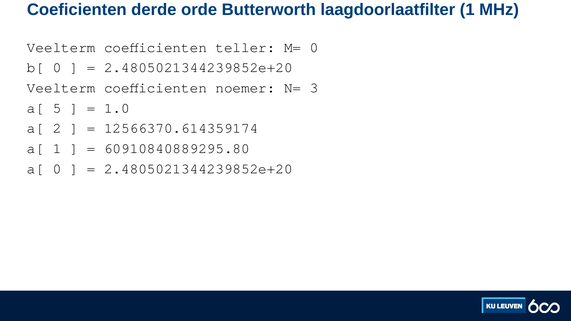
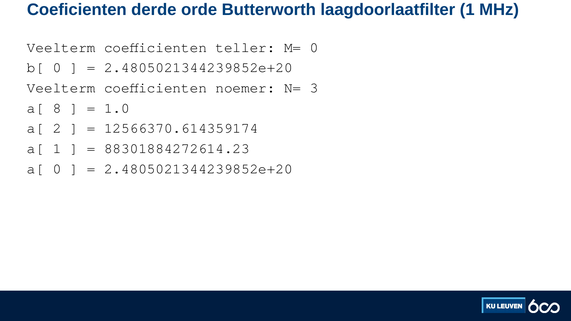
5: 5 -> 8 (57, 108)
60910840889295.80: 60910840889295.80 -> 88301884272614.23 (177, 149)
